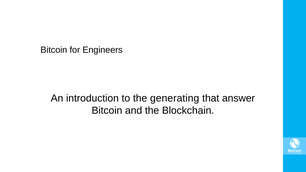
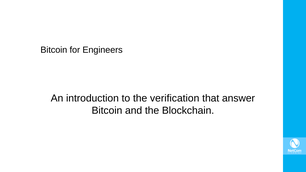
generating: generating -> verification (175, 98)
